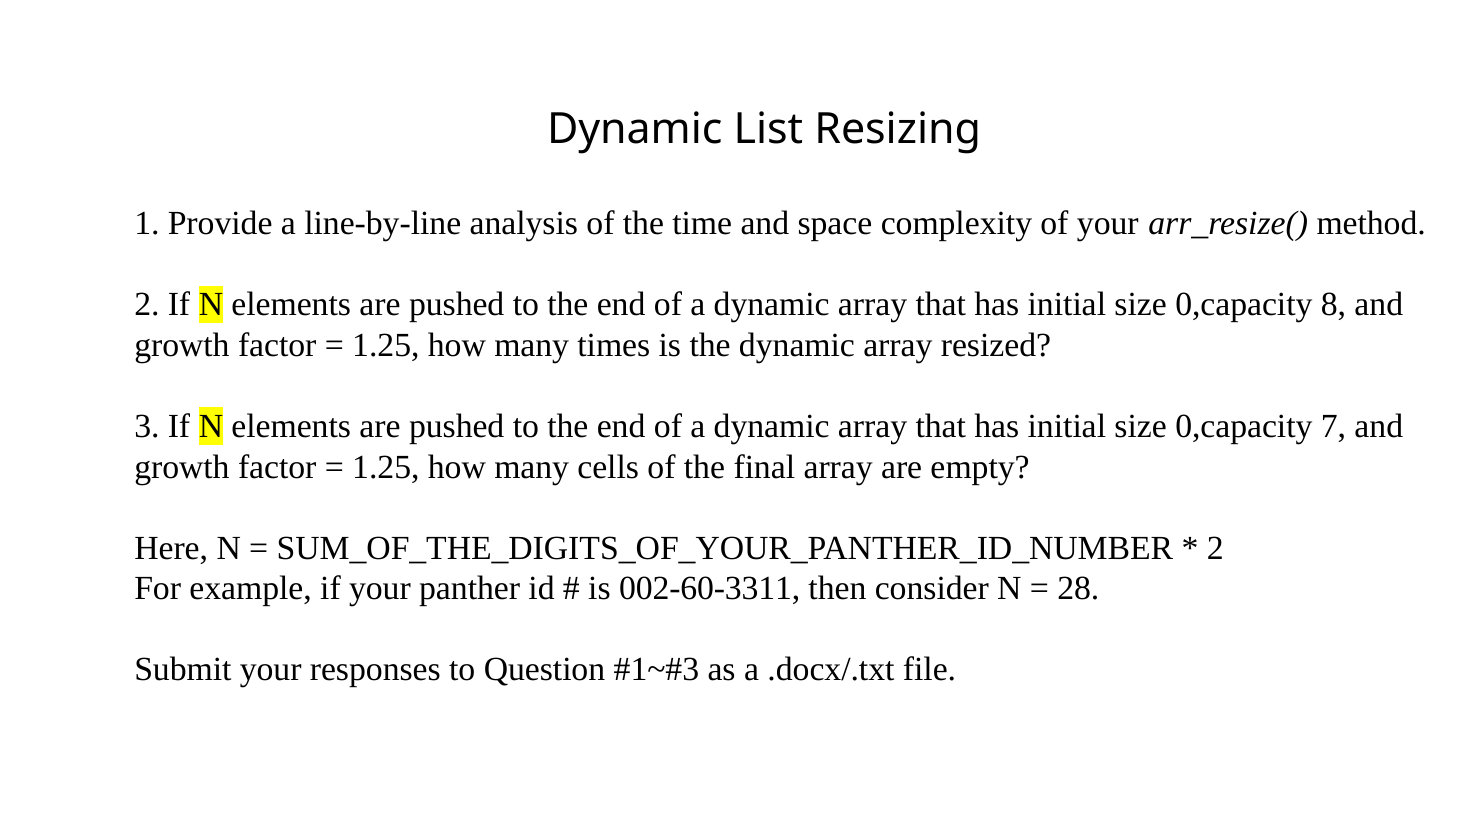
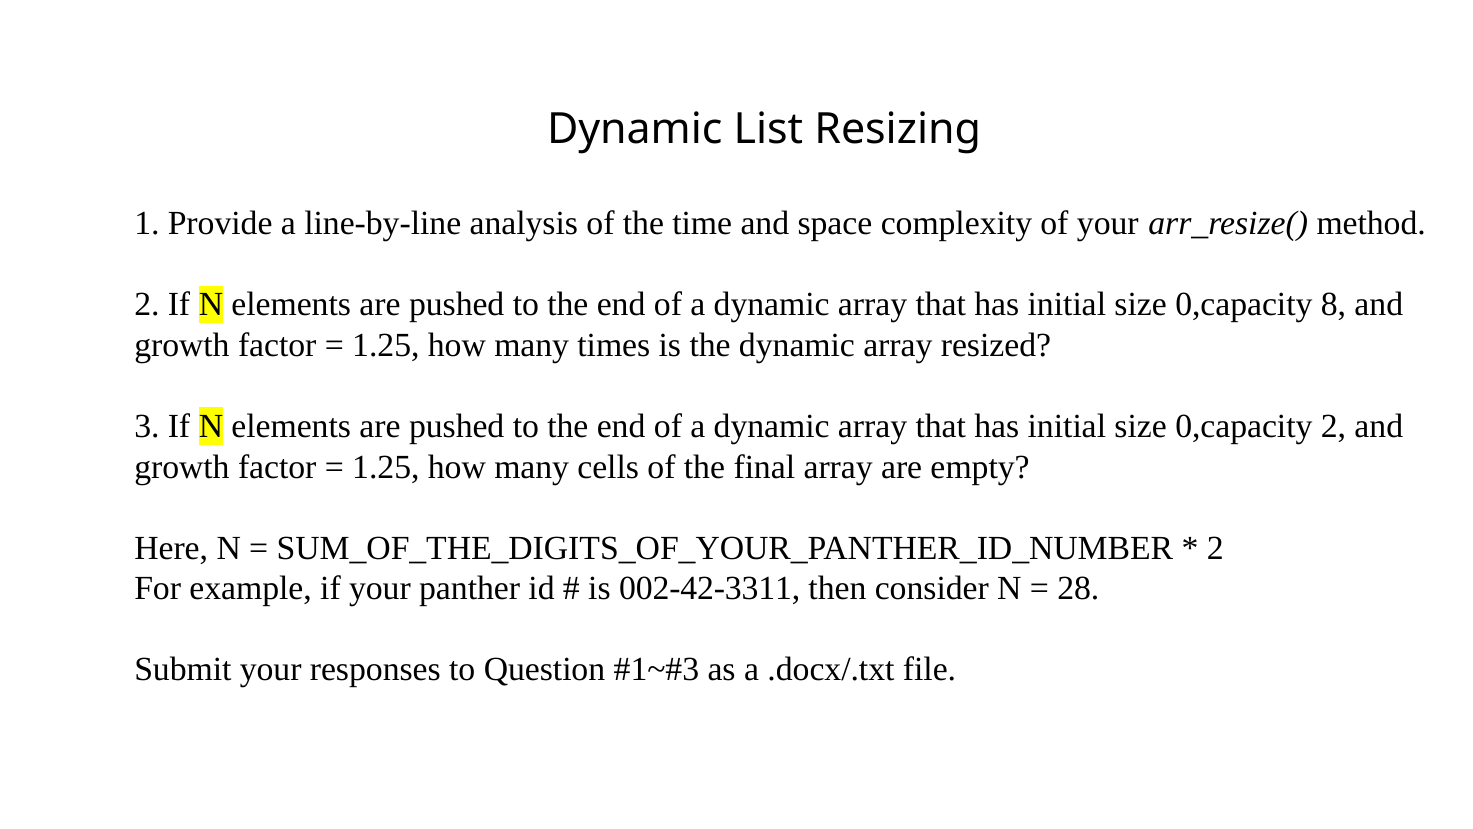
0,capacity 7: 7 -> 2 (1334, 426)
002-60-3311: 002-60-3311 -> 002-42-3311 (710, 588)
